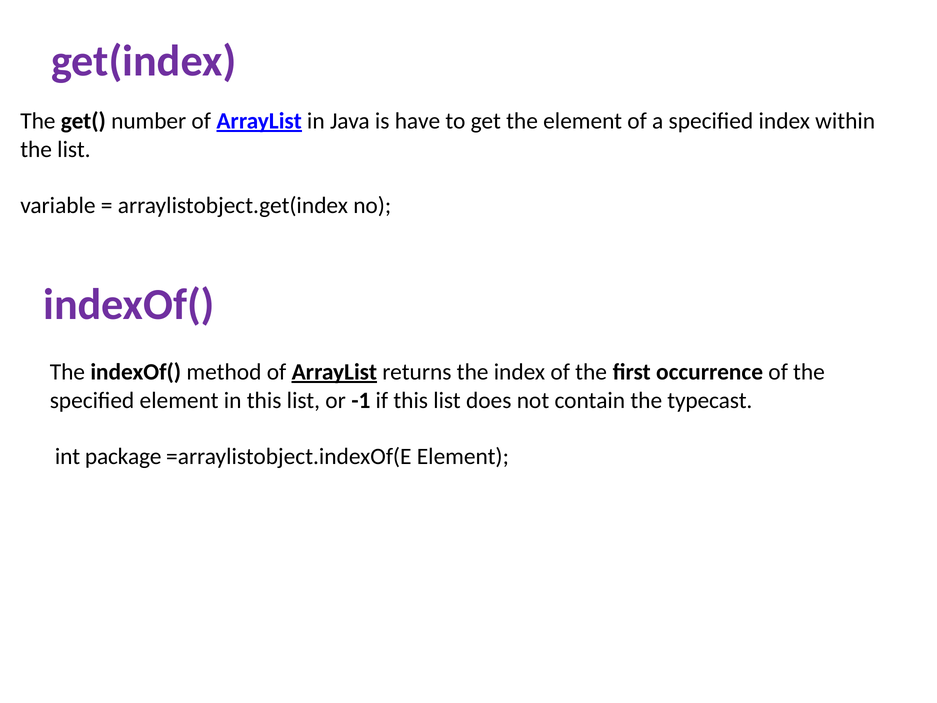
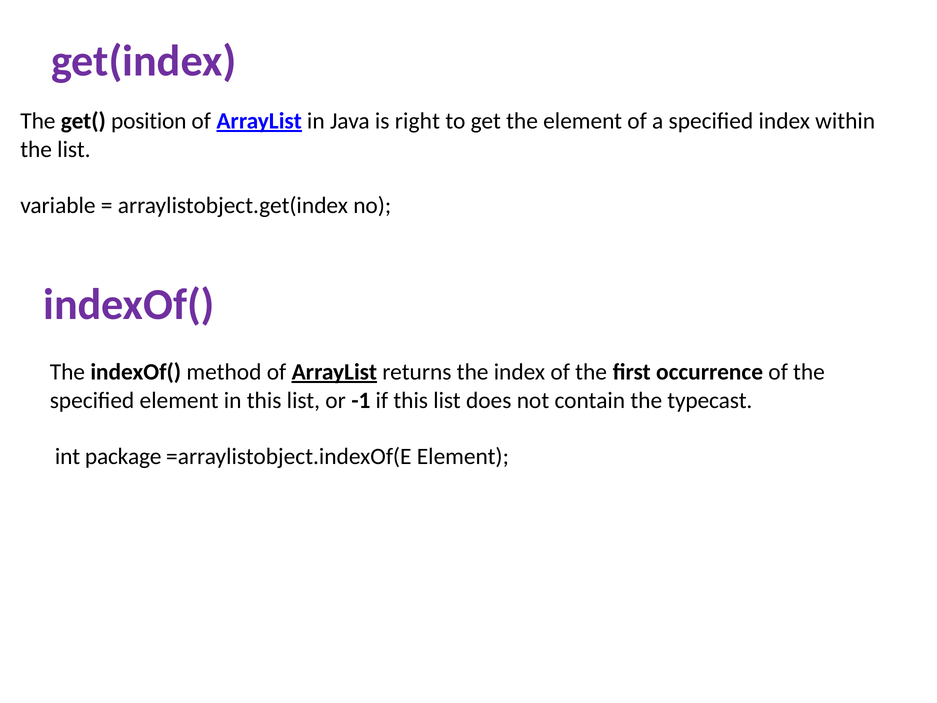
number: number -> position (149, 121)
have: have -> right (417, 121)
